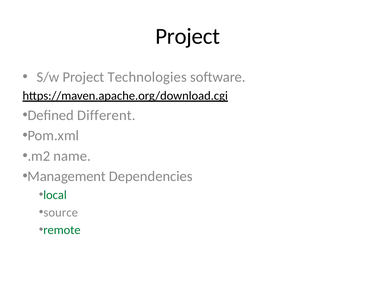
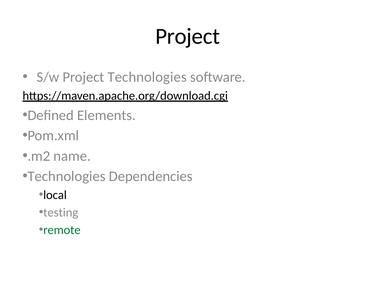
Different: Different -> Elements (106, 115)
Management: Management -> Technologies (67, 177)
local colour: green -> black (55, 195)
source: source -> testing (61, 213)
